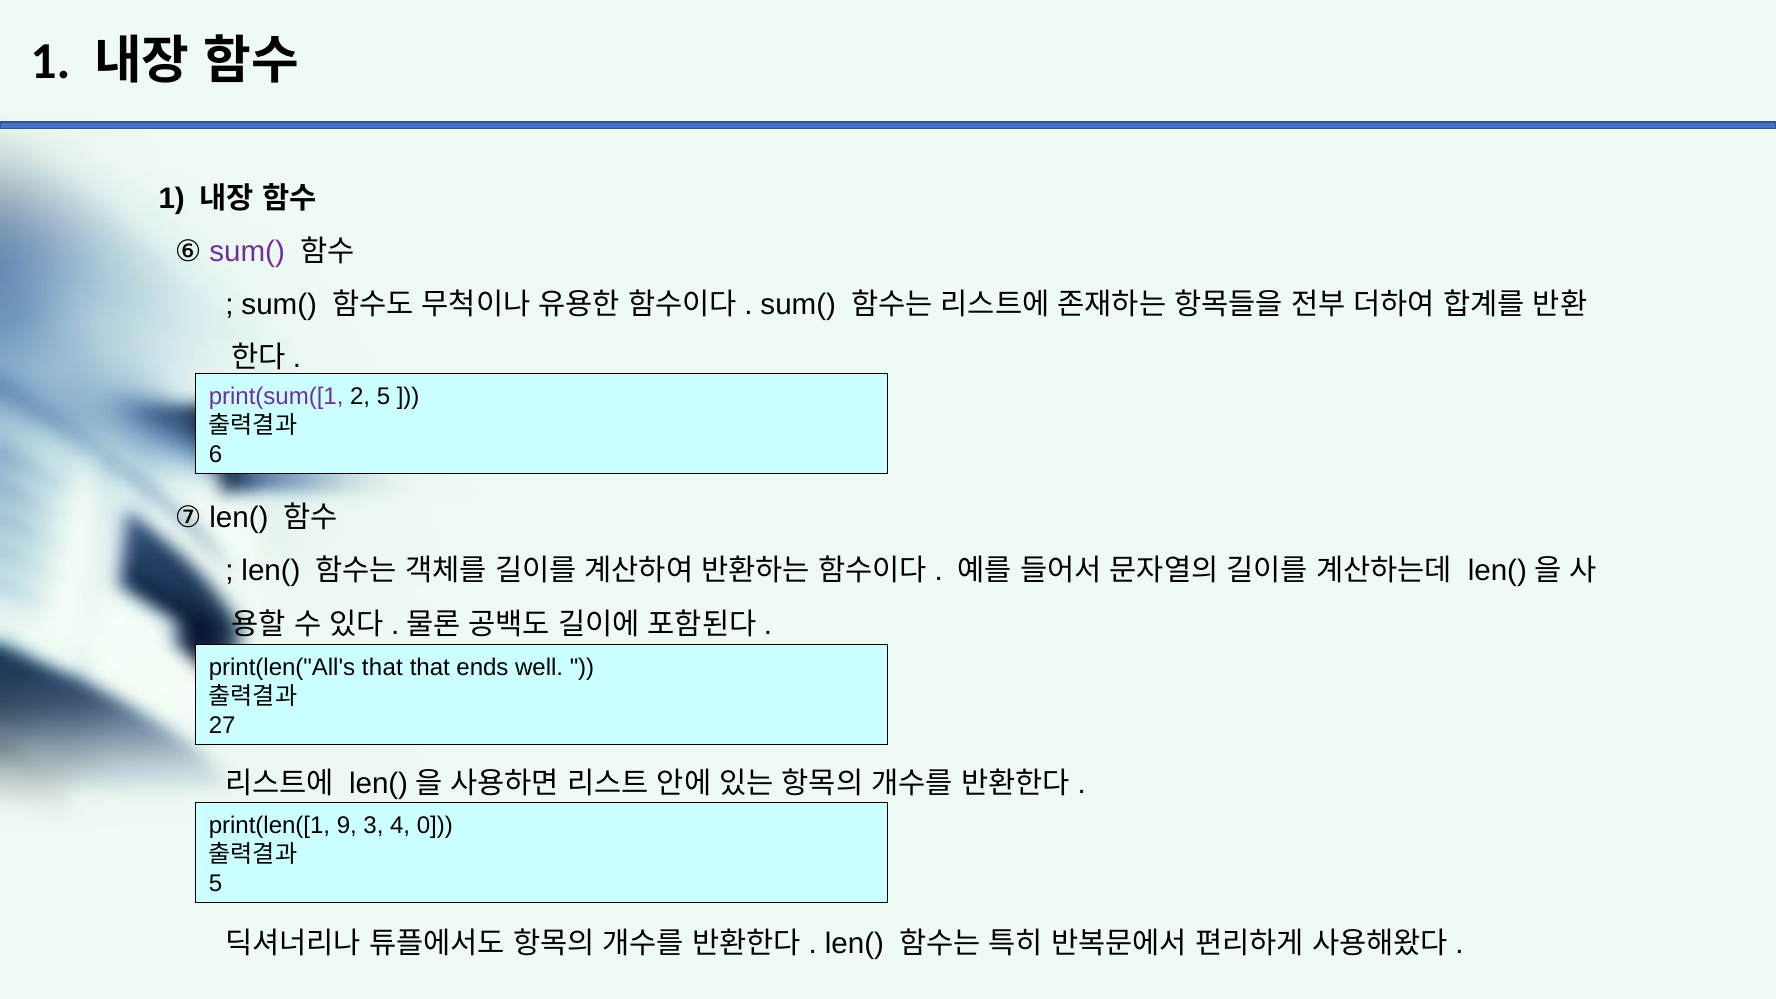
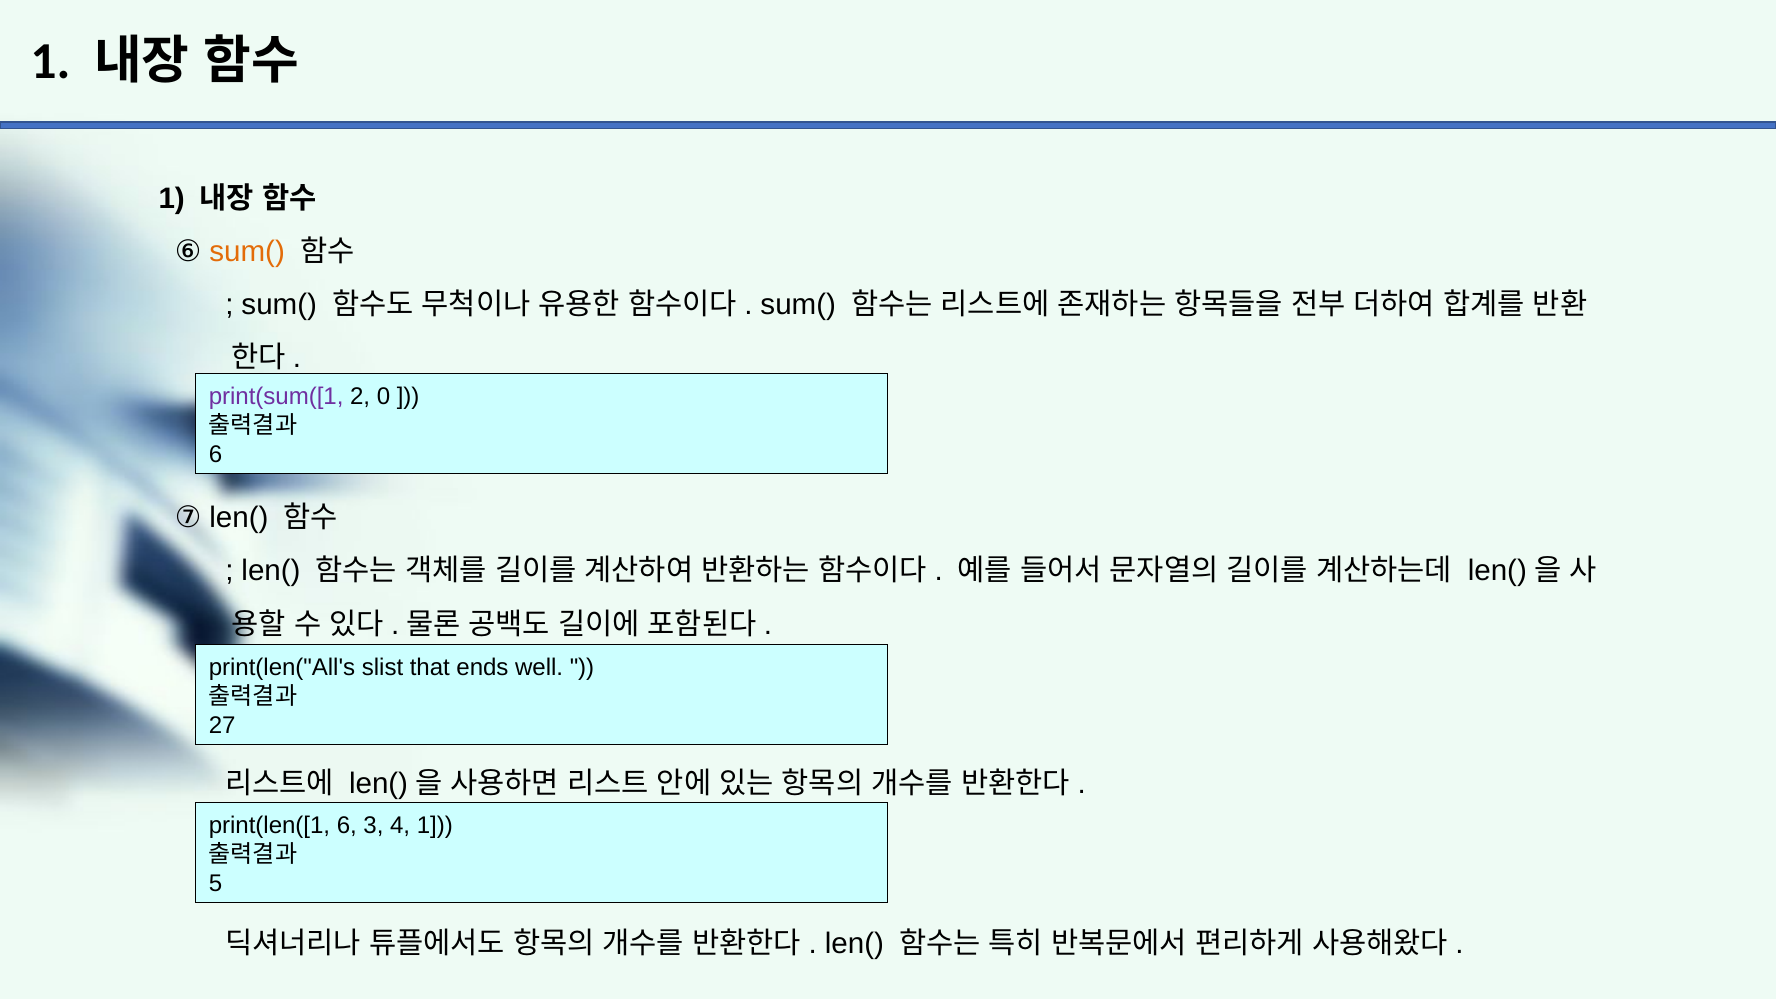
sum( colour: purple -> orange (247, 252)
2 5: 5 -> 0 (383, 396)
print(len("All's that: that -> slist (383, 668)
print(len([1 9: 9 -> 6 (347, 825)
4 0: 0 -> 1 (435, 825)
